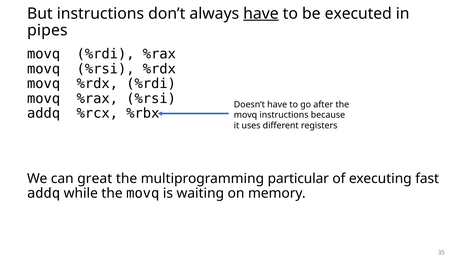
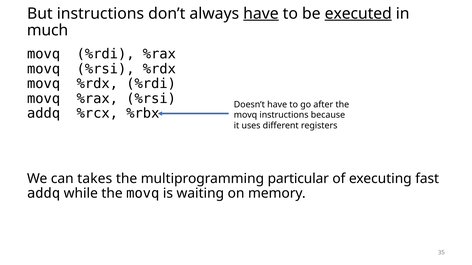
executed underline: none -> present (358, 14)
pipes: pipes -> much (48, 31)
great: great -> takes (95, 179)
